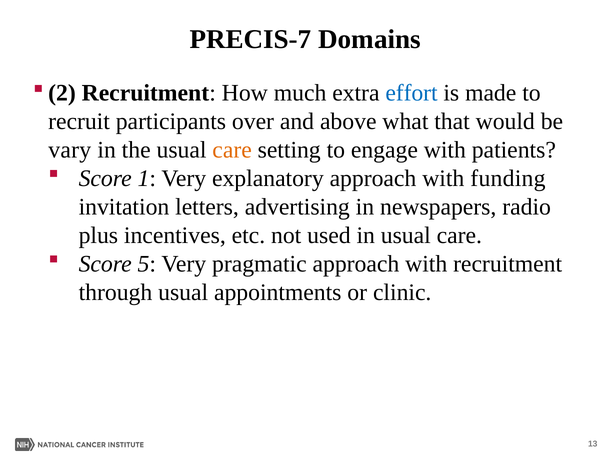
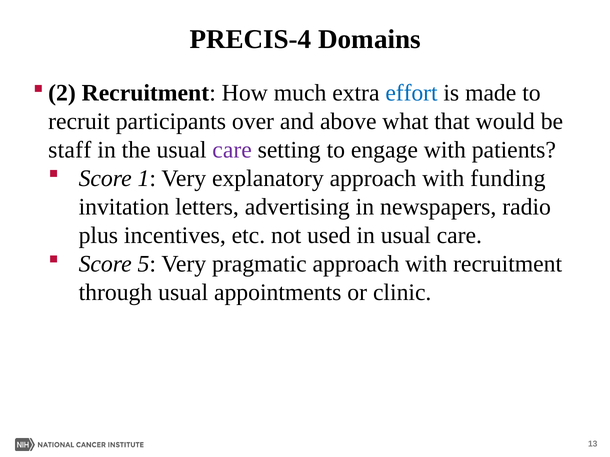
PRECIS-7: PRECIS-7 -> PRECIS-4 (251, 40)
vary: vary -> staff (70, 150)
care colour: orange -> purple (232, 150)
